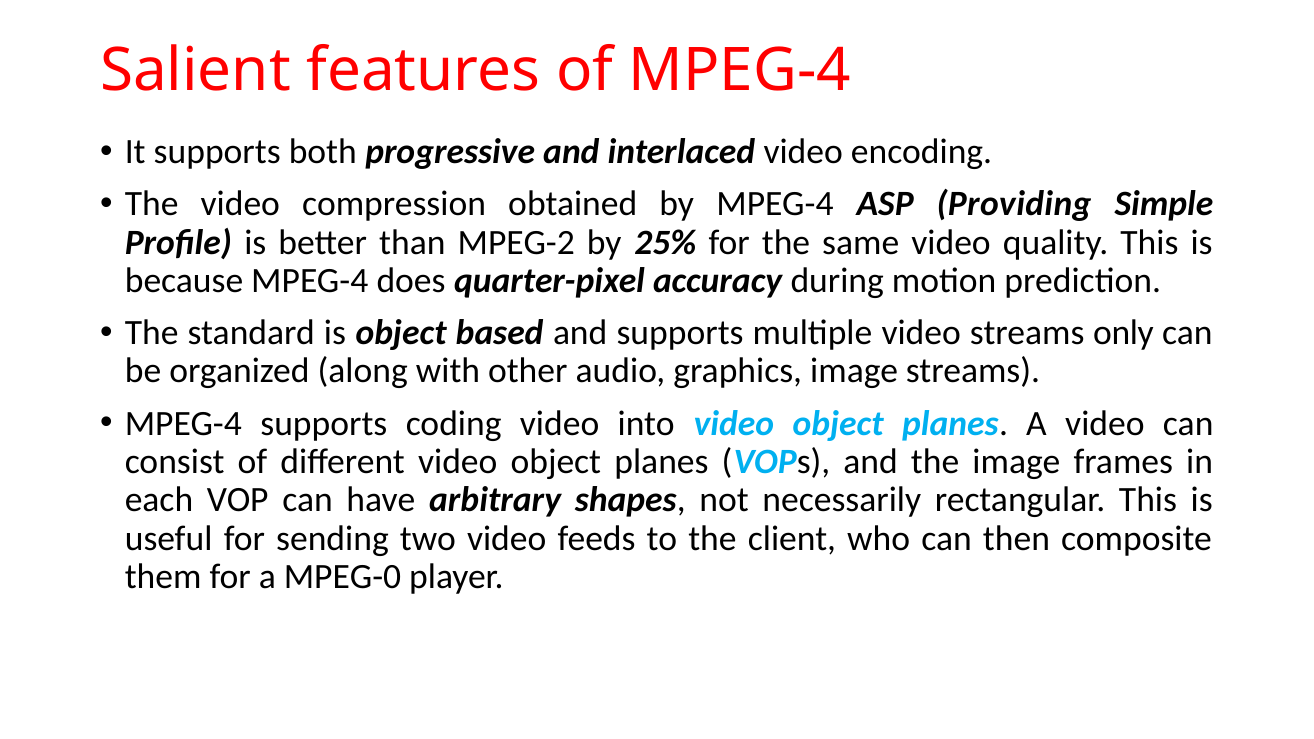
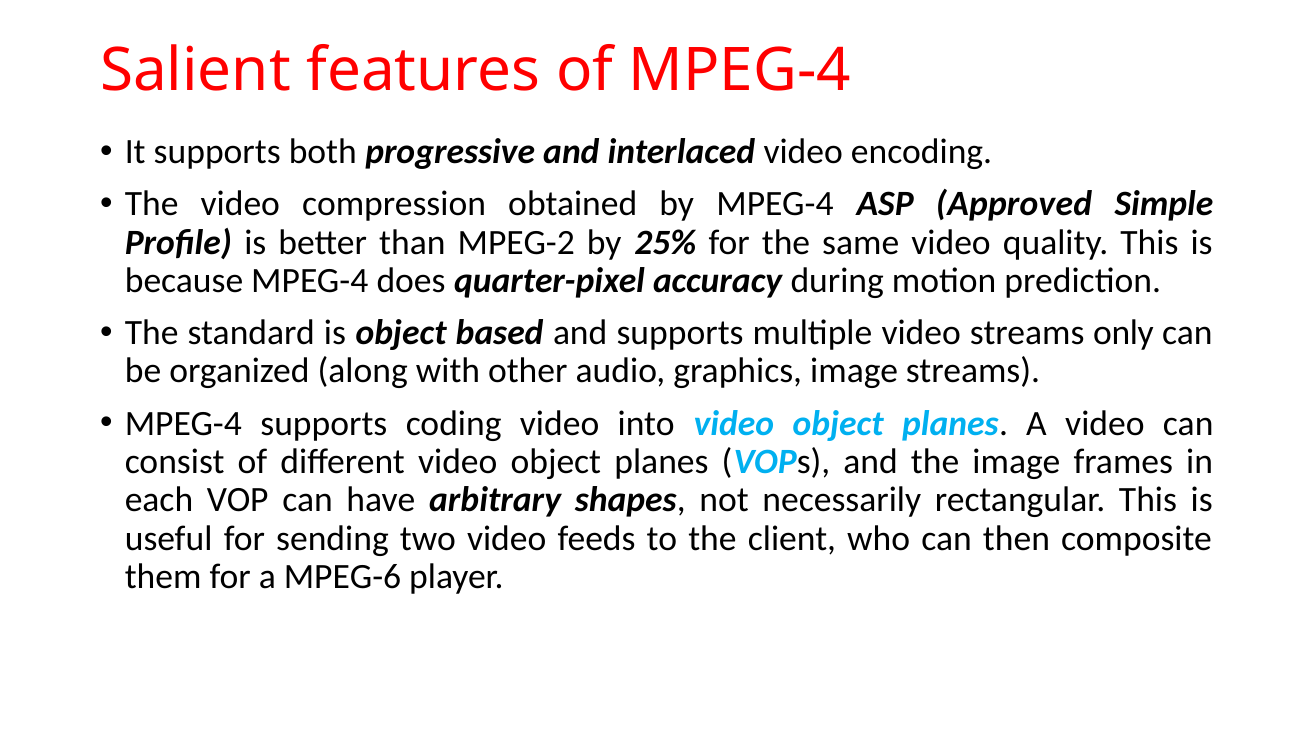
Providing: Providing -> Approved (1014, 204)
MPEG-0: MPEG-0 -> MPEG-6 (343, 577)
